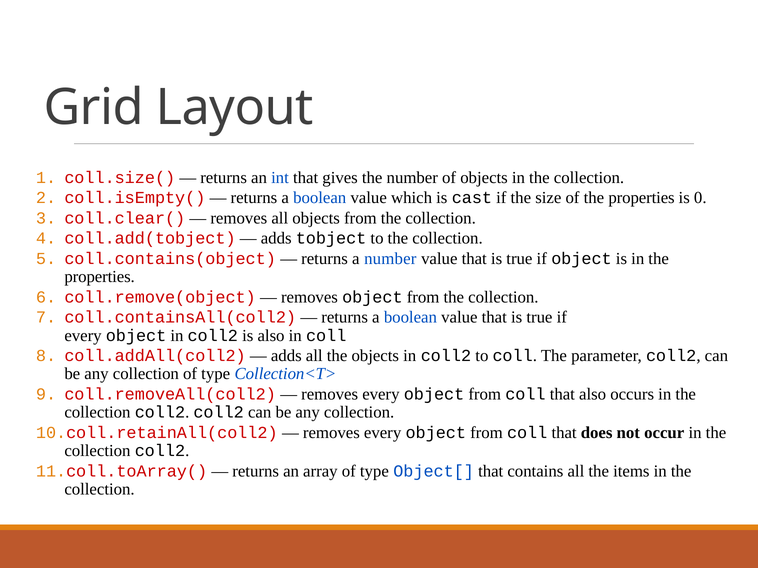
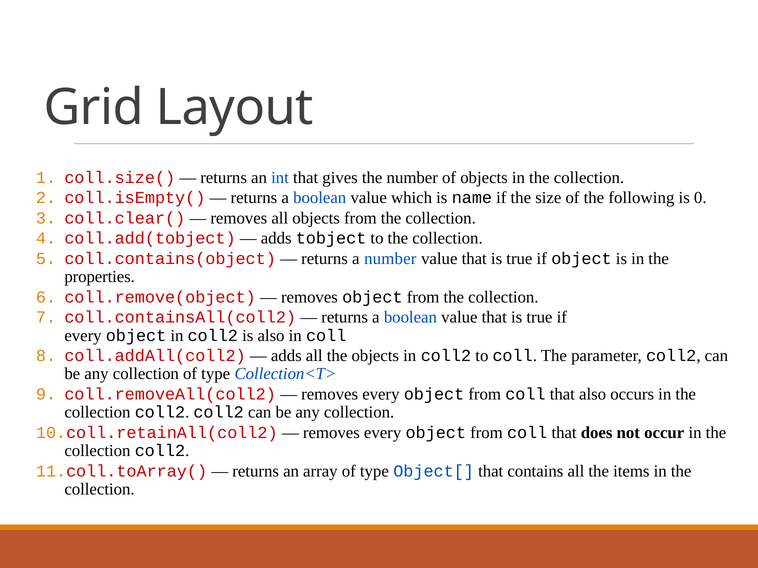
cast: cast -> name (472, 198)
of the properties: properties -> following (641, 198)
